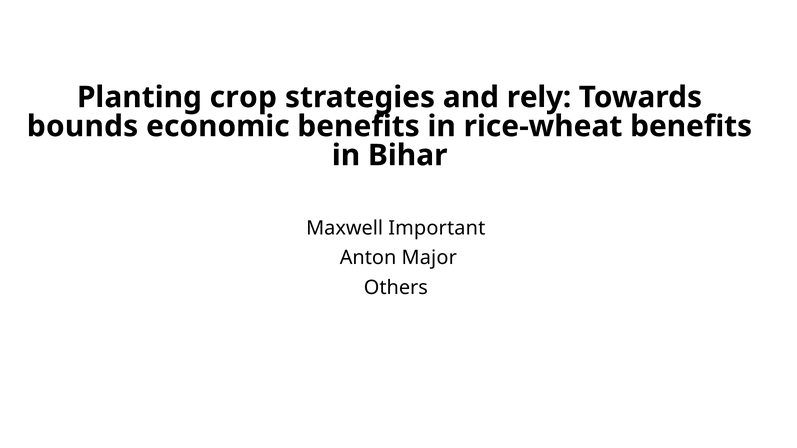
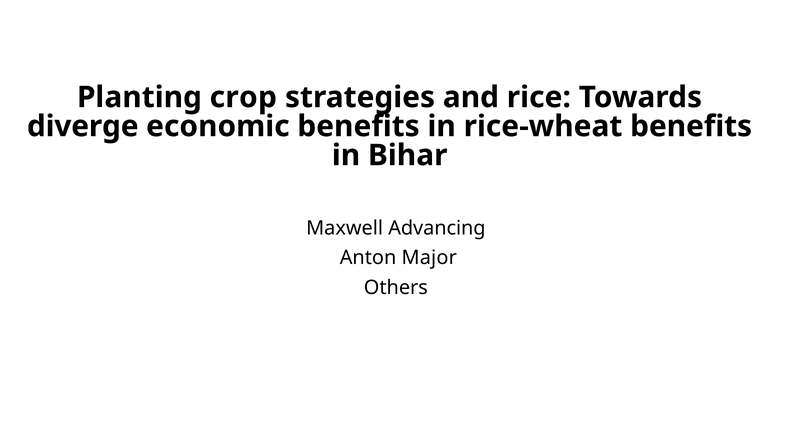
rely: rely -> rice (539, 97)
bounds: bounds -> diverge (83, 126)
Important: Important -> Advancing (437, 228)
